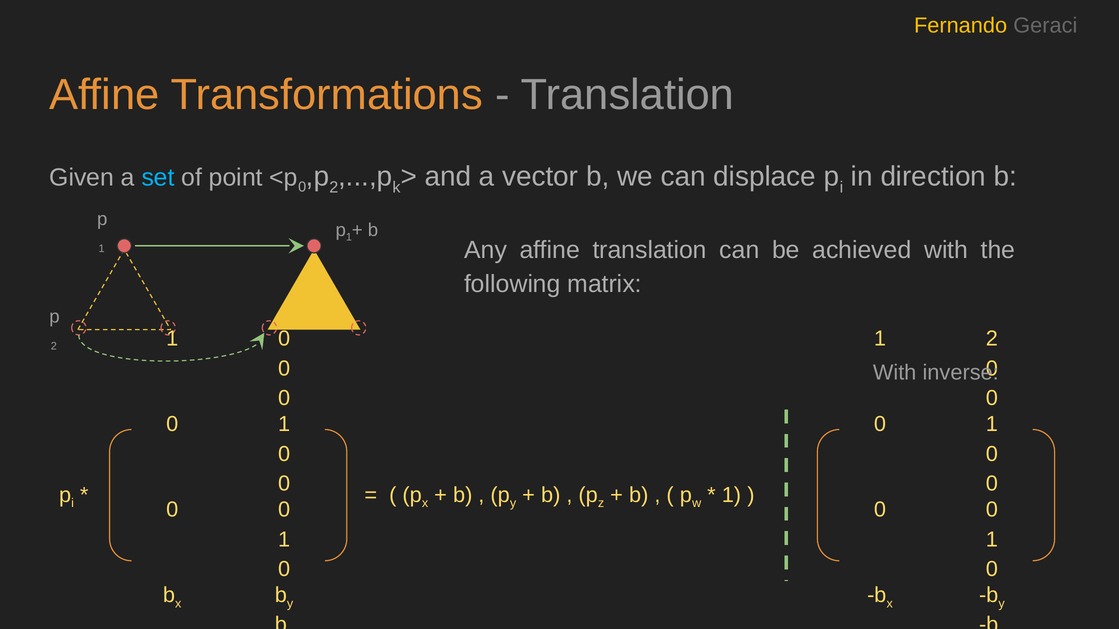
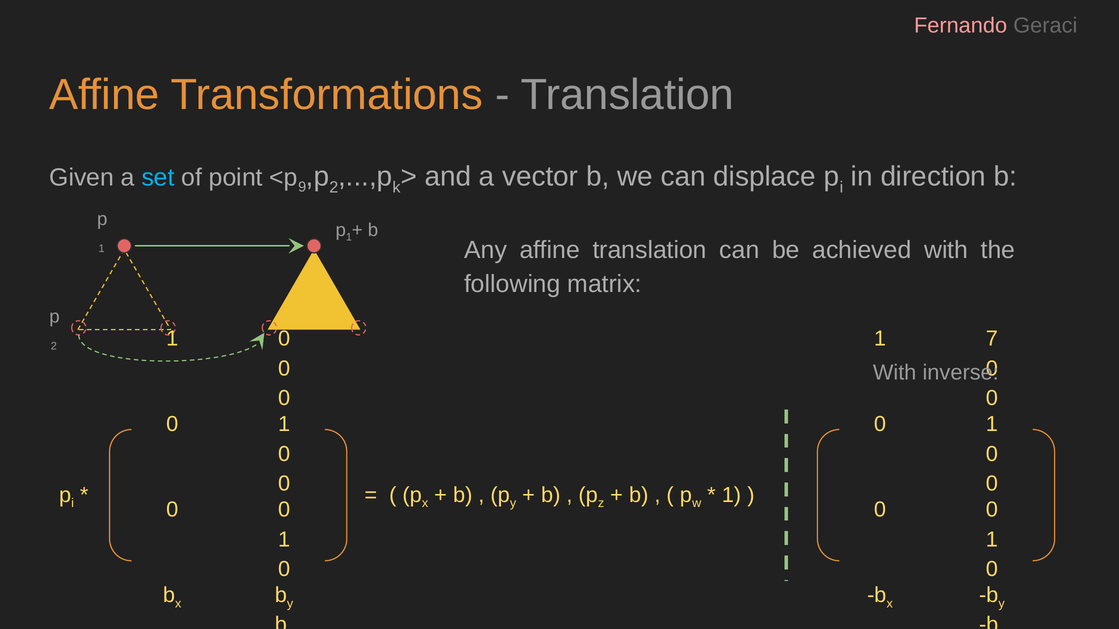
Fernando colour: yellow -> pink (961, 26)
0: 0 -> 9 (302, 187)
1 2: 2 -> 7 (992, 339)
